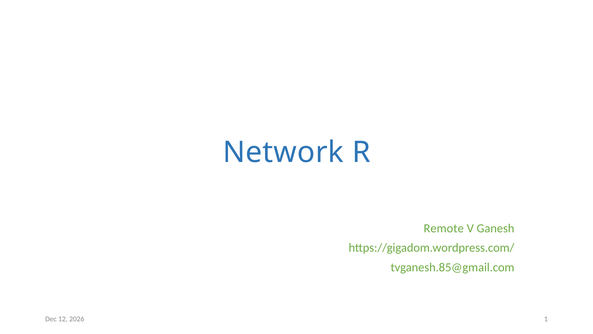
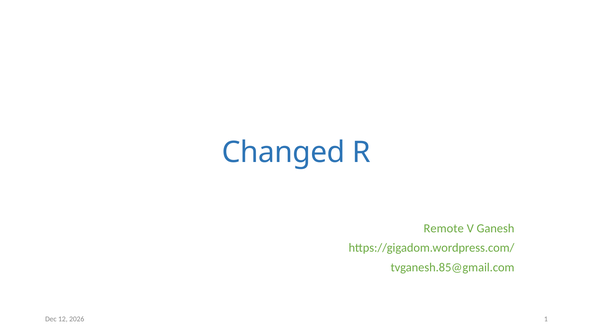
Network: Network -> Changed (284, 152)
